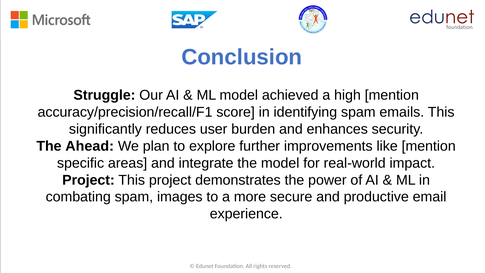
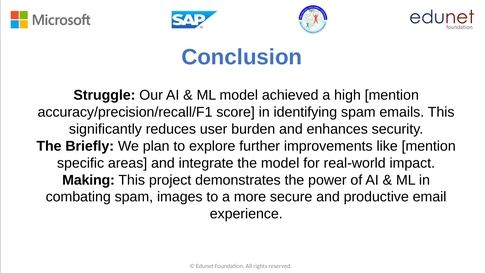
Ahead: Ahead -> Briefly (90, 146)
Project: Project -> Making (89, 180)
